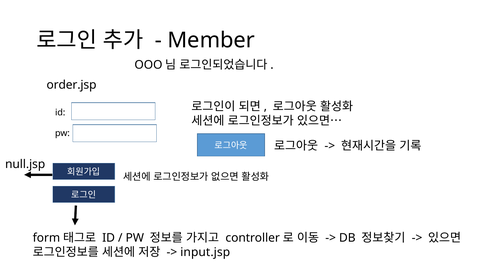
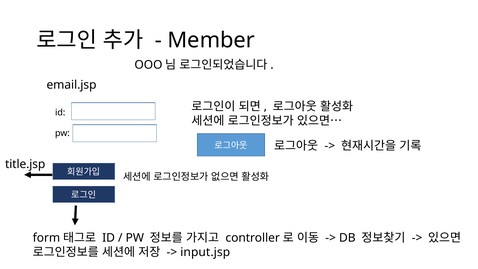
order.jsp: order.jsp -> email.jsp (71, 85)
null.jsp: null.jsp -> title.jsp (25, 164)
